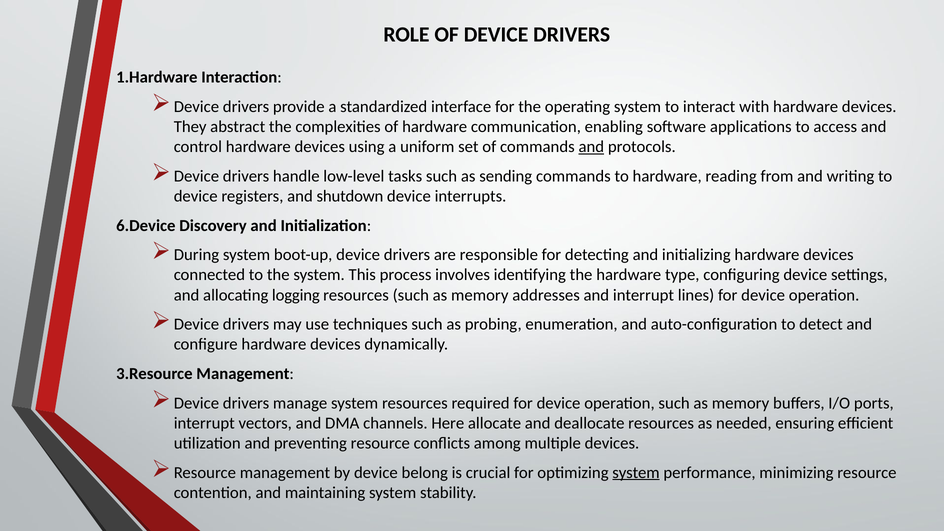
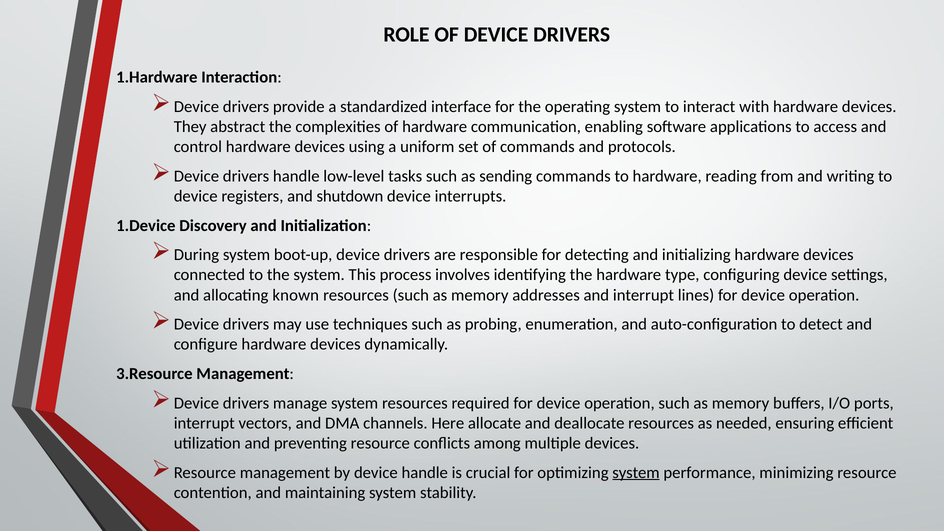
and underline: present -> none (591, 147)
6.Device: 6.Device -> 1.Device (146, 226)
logging: logging -> known (296, 295)
device belong: belong -> handle (425, 472)
